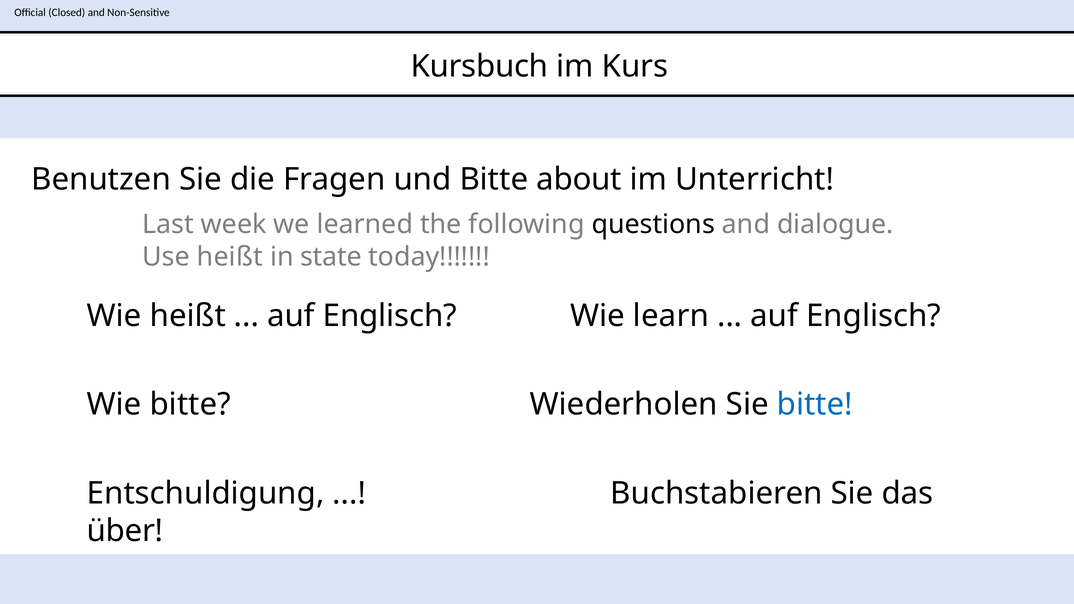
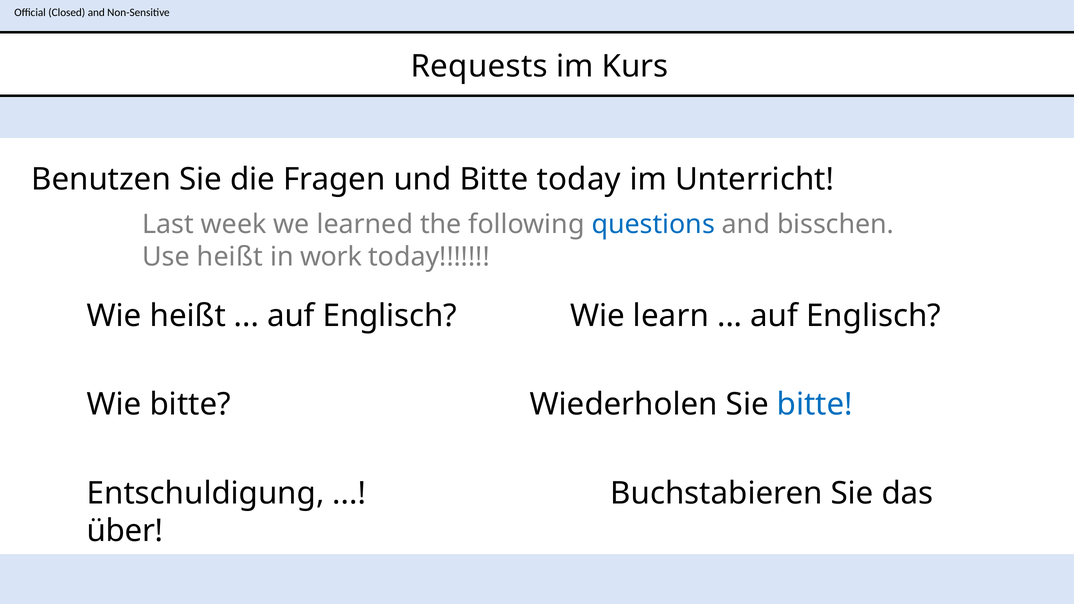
Kursbuch: Kursbuch -> Requests (479, 66)
Bitte about: about -> today (579, 179)
questions colour: black -> blue (653, 225)
dialogue: dialogue -> bisschen (835, 225)
state: state -> work (331, 257)
